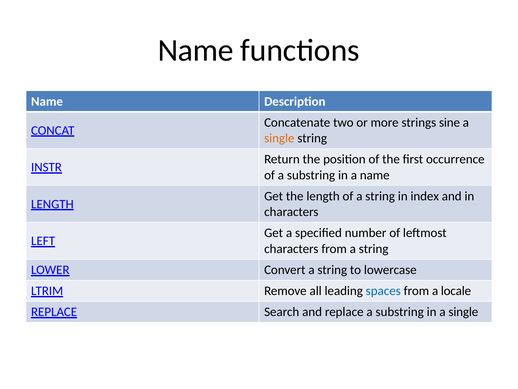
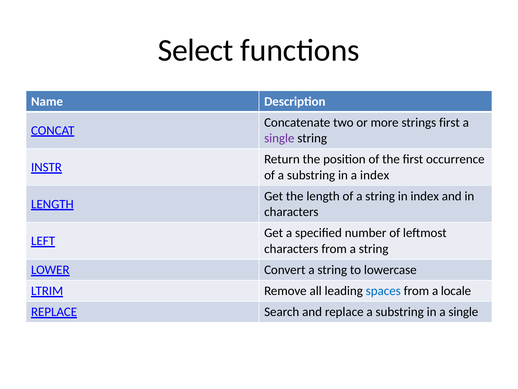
Name: Name -> Select (196, 50)
strings sine: sine -> first (449, 122)
single colour: orange -> purple (279, 138)
a name: name -> index (375, 175)
